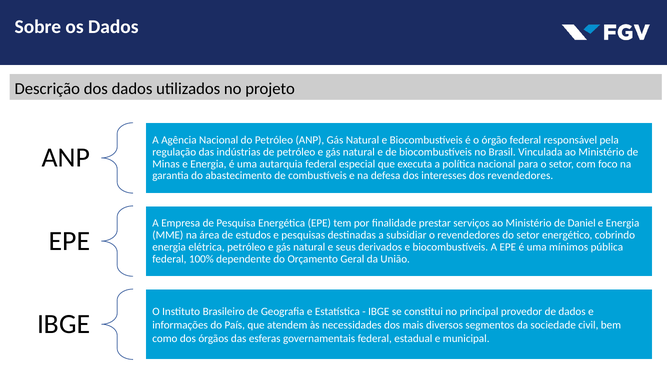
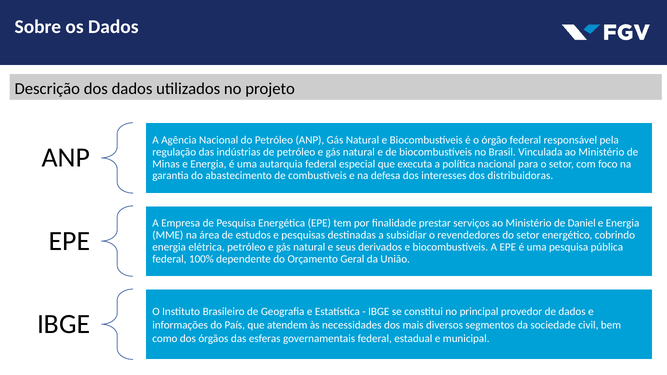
dos revendedores: revendedores -> distribuidoras (520, 176)
uma mínimos: mínimos -> pesquisa (569, 247)
